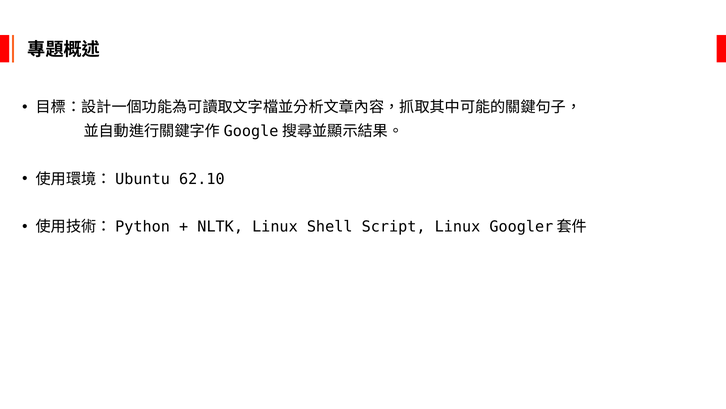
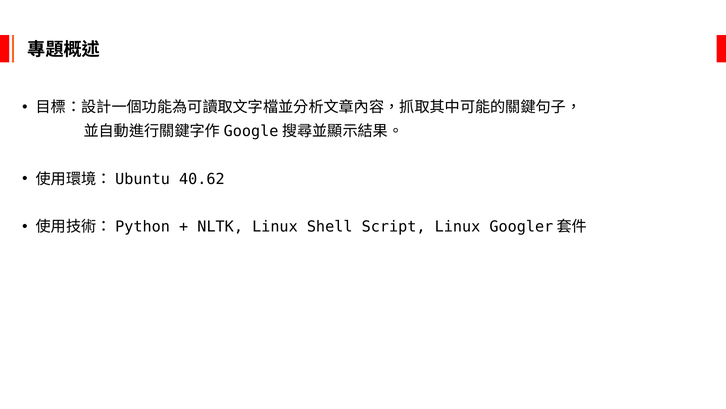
62.10: 62.10 -> 40.62 (202, 179)
